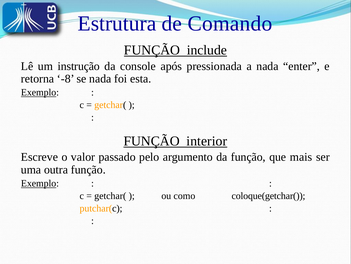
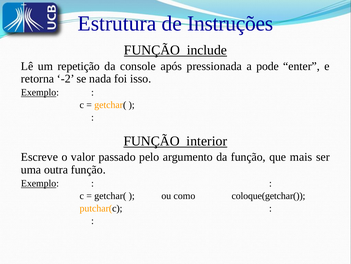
Comando: Comando -> Instruções (230, 23)
instrução: instrução -> repetição (79, 66)
a nada: nada -> pode (267, 66)
-8: -8 -> -2 (66, 79)
esta: esta -> isso (141, 79)
